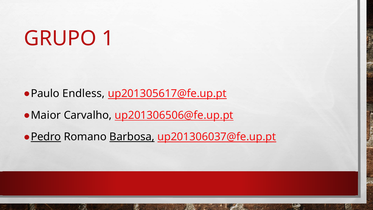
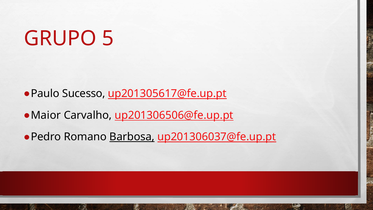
1: 1 -> 5 (108, 38)
Endless: Endless -> Sucesso (84, 94)
Pedro underline: present -> none (46, 137)
